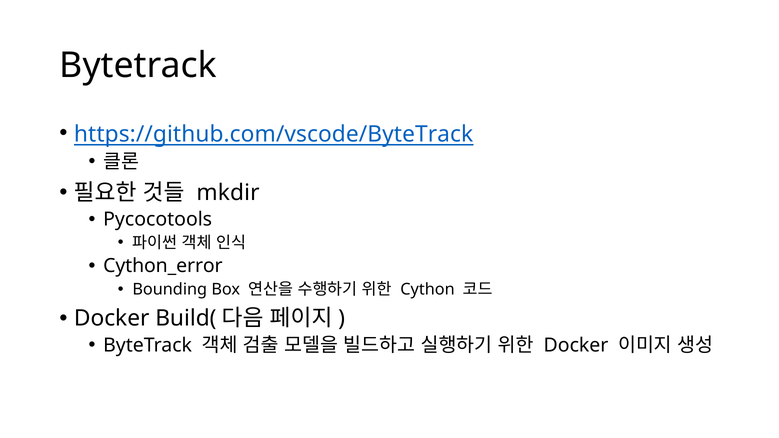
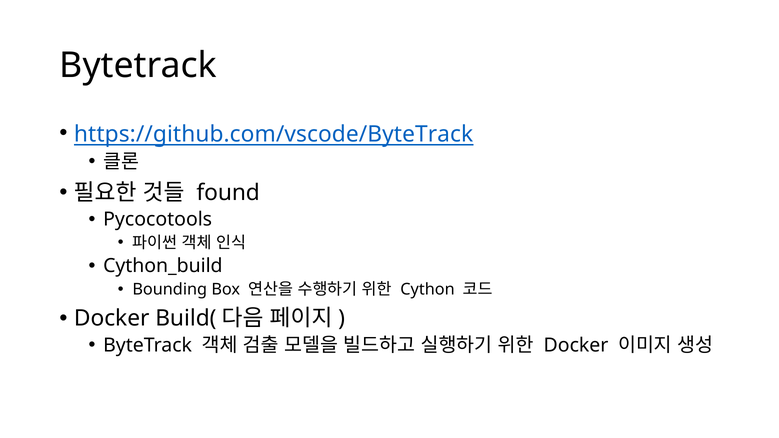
mkdir: mkdir -> found (228, 193)
Cython_error: Cython_error -> Cython_build (163, 266)
